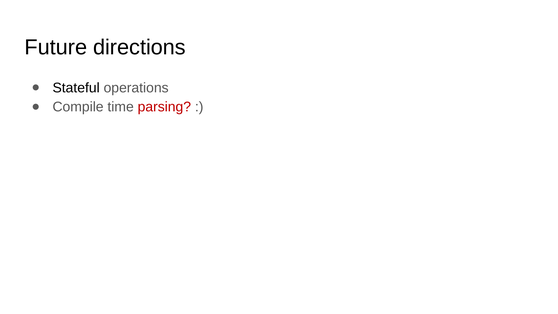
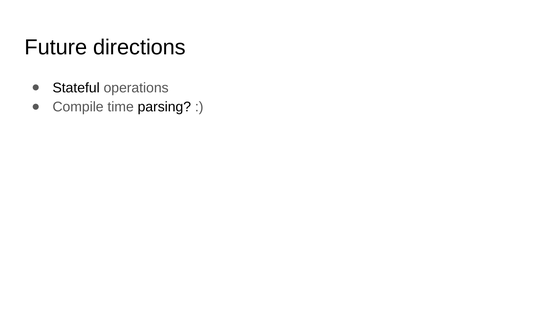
parsing colour: red -> black (164, 107)
